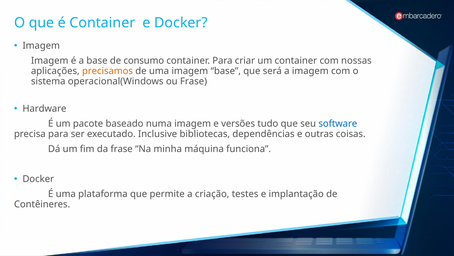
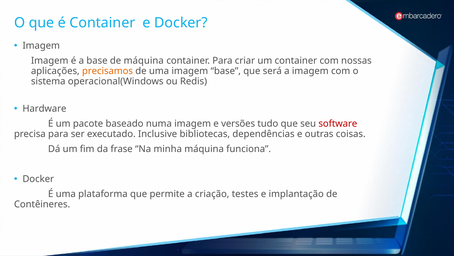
de consumo: consumo -> máquina (144, 61)
ou Frase: Frase -> Redis (194, 81)
software colour: blue -> red (338, 124)
